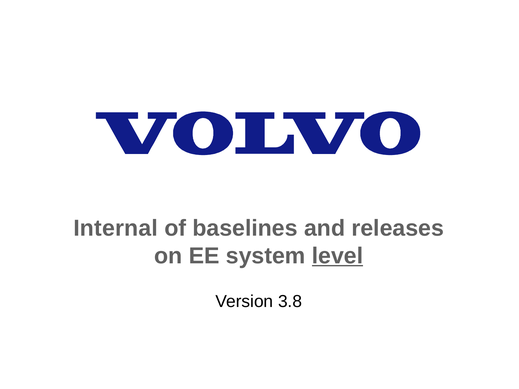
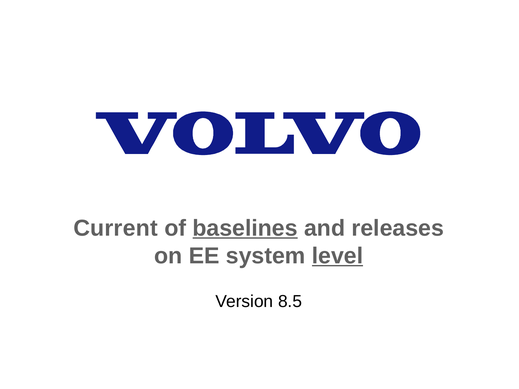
Internal: Internal -> Current (116, 228)
baselines underline: none -> present (245, 228)
3.8: 3.8 -> 8.5 (290, 302)
